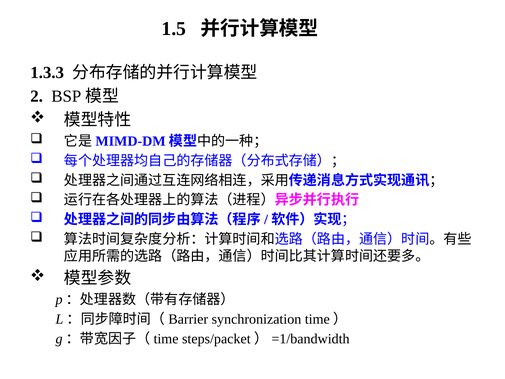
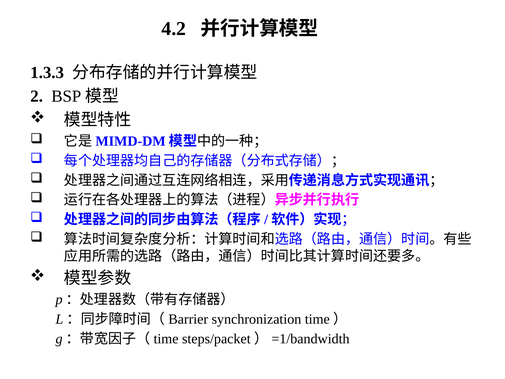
1.5: 1.5 -> 4.2 (174, 29)
